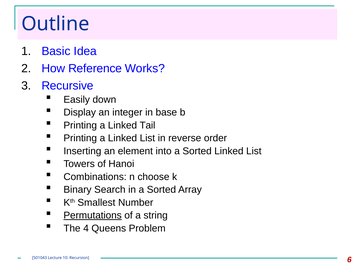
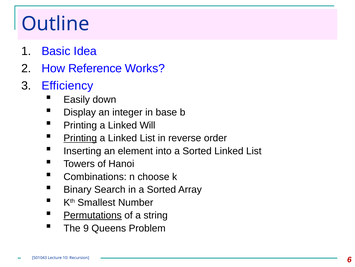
Recursive: Recursive -> Efficiency (67, 85)
Tail: Tail -> Will (147, 125)
Printing underline: none -> present (80, 138)
4: 4 -> 9 (86, 228)
